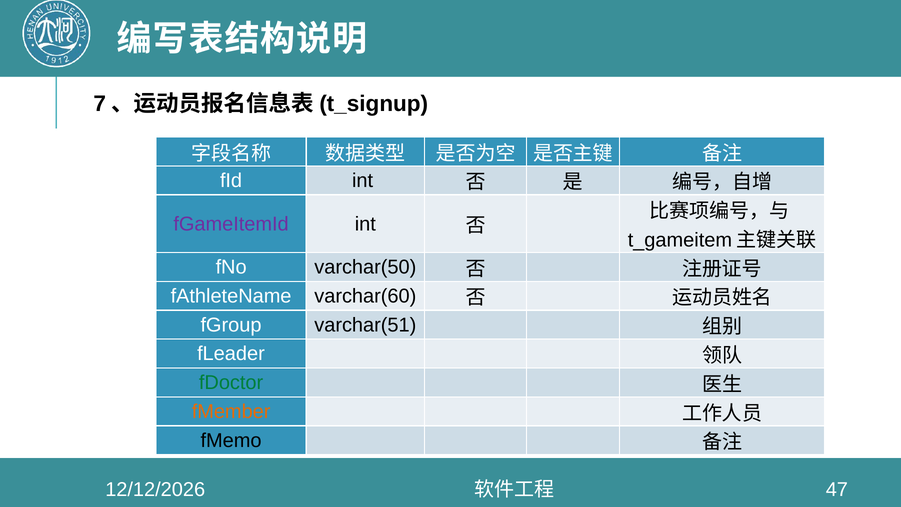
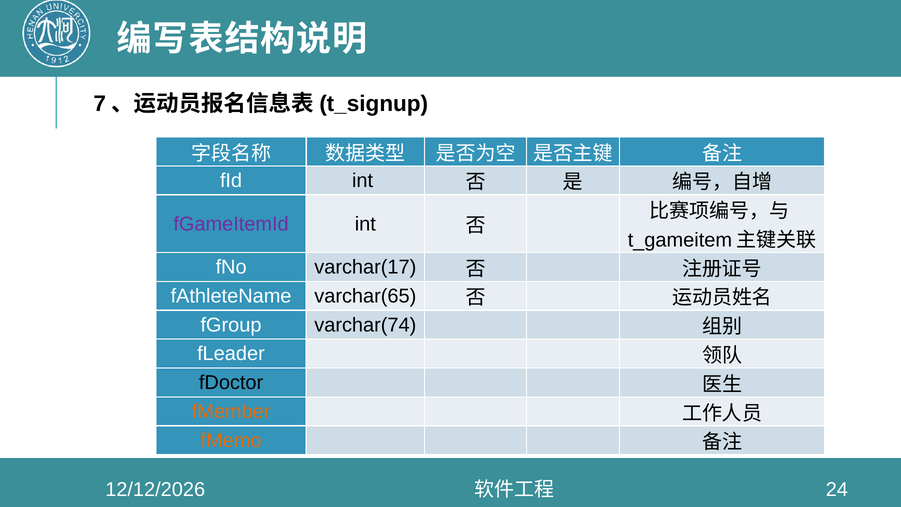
varchar(50: varchar(50 -> varchar(17 (365, 267)
varchar(60: varchar(60 -> varchar(65 (365, 296)
varchar(51: varchar(51 -> varchar(74 (365, 325)
fDoctor colour: green -> black (231, 383)
fMemo colour: black -> orange (231, 440)
47: 47 -> 24 (837, 490)
